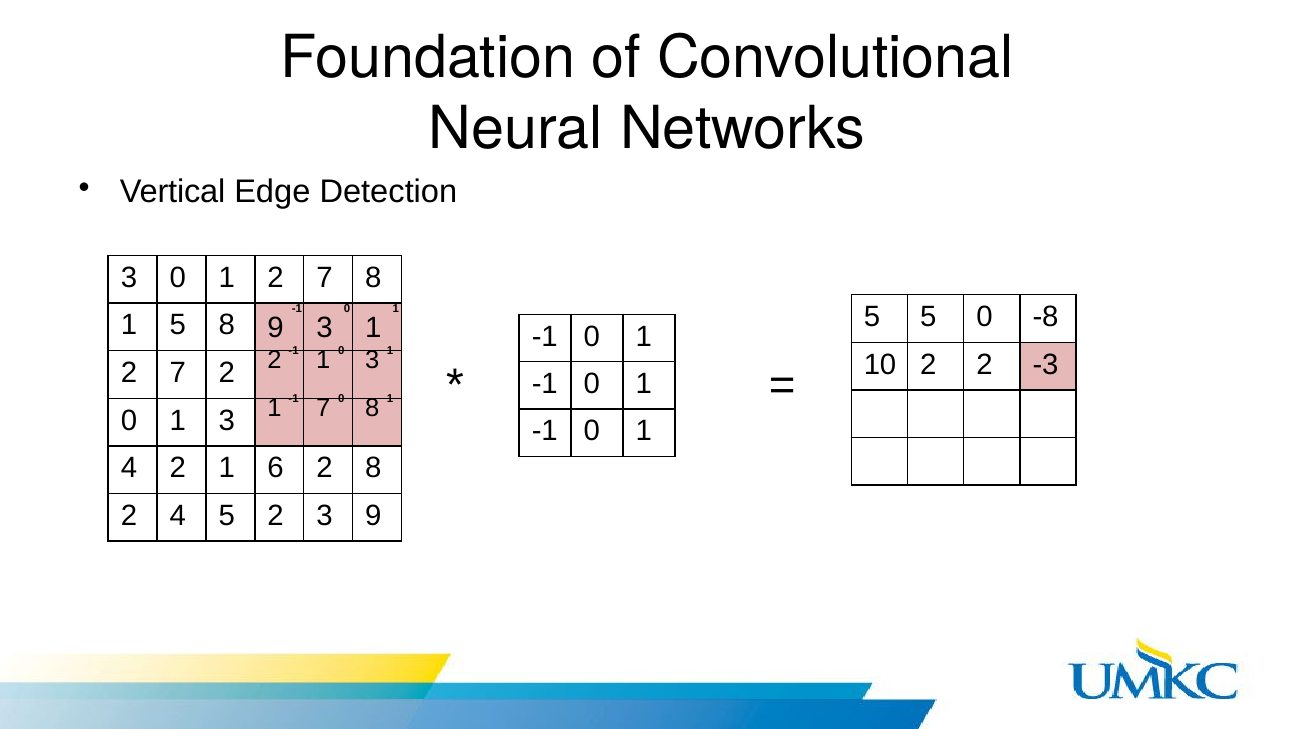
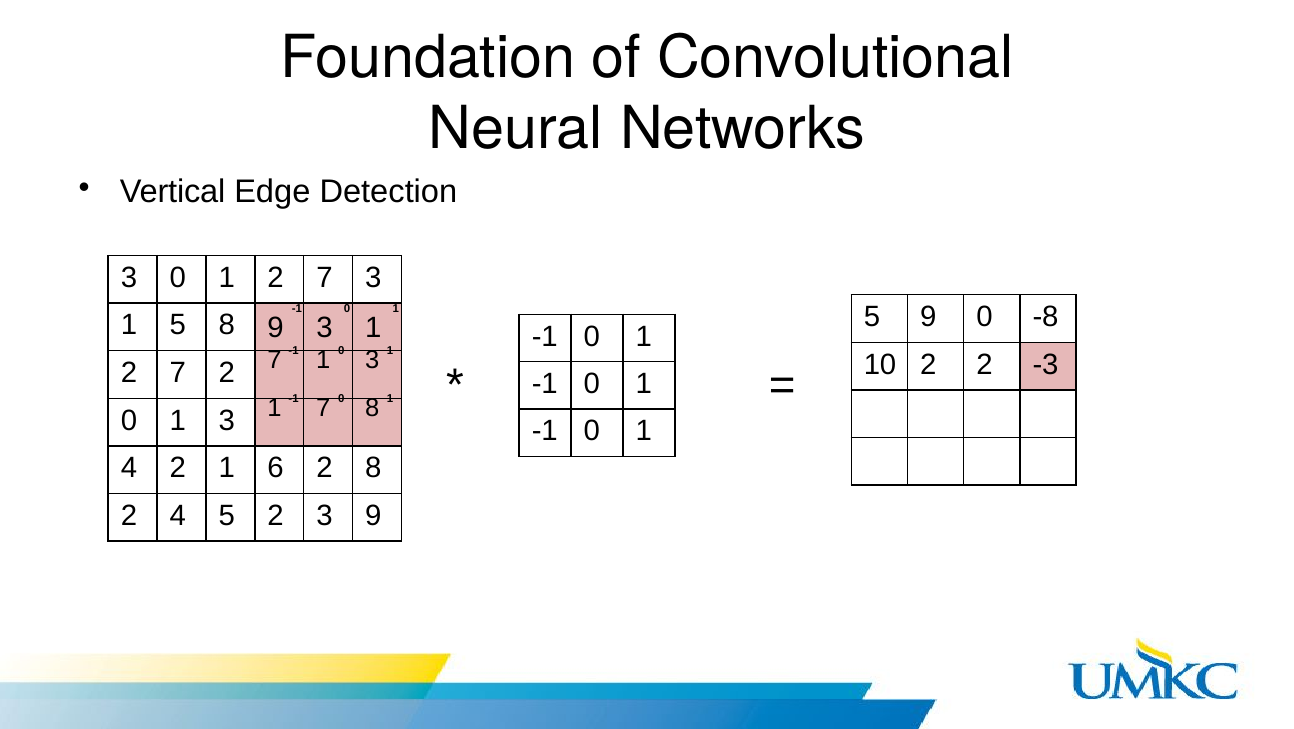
7 8: 8 -> 3 (373, 278)
5 5: 5 -> 9 (928, 317)
7 2 2: 2 -> 7 (275, 360)
